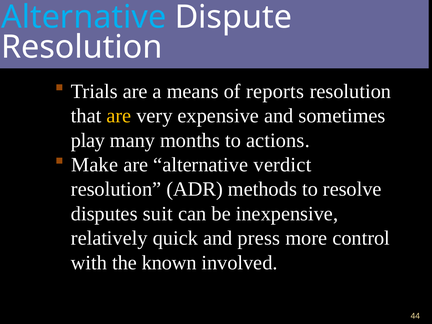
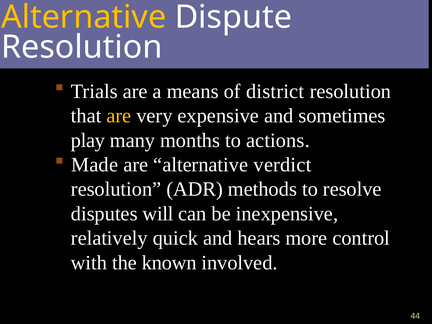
Alternative colour: light blue -> yellow (84, 17)
reports: reports -> district (275, 91)
Make: Make -> Made (95, 165)
suit: suit -> will (158, 214)
press: press -> hears (259, 238)
